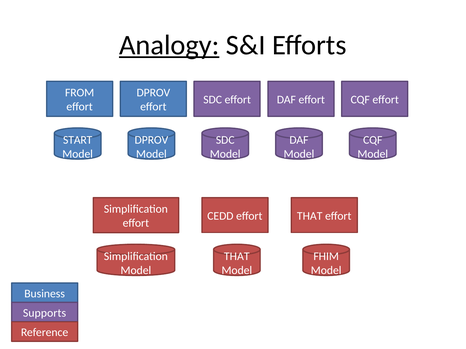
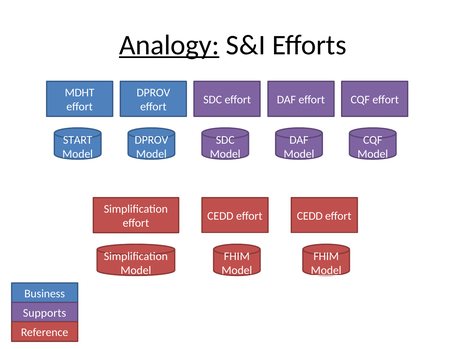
FROM: FROM -> MDHT (80, 93)
THAT: THAT -> CEDD (310, 216)
THAT: THAT -> FHIM (237, 257)
Model underline: none -> present (326, 271)
